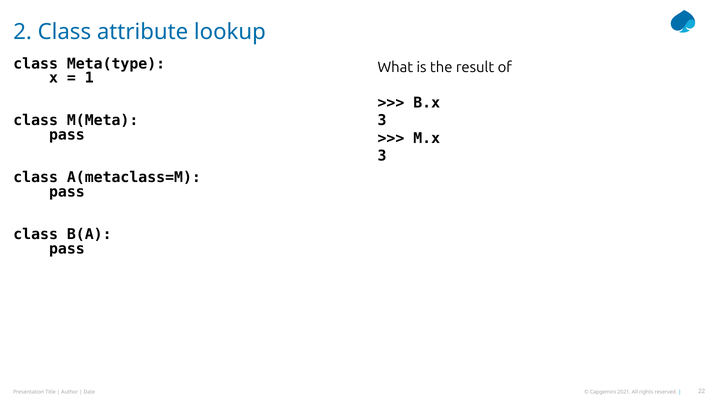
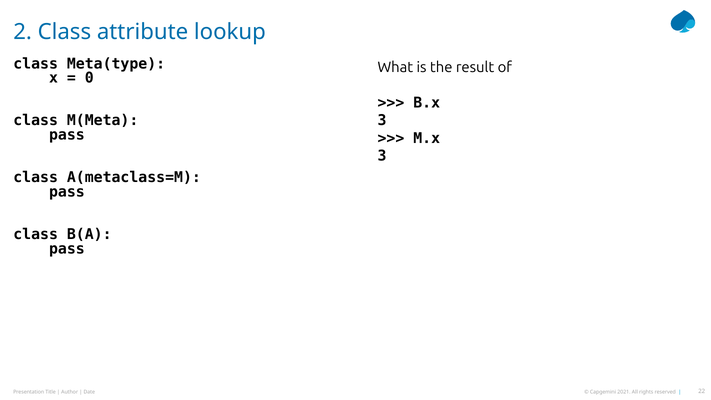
1: 1 -> 0 (89, 78)
